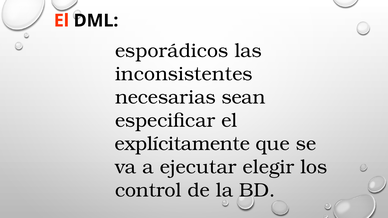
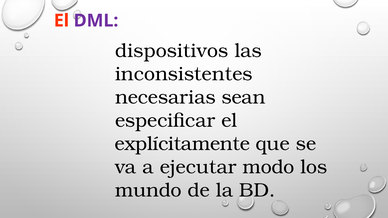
DML colour: black -> purple (96, 21)
esporádicos: esporádicos -> dispositivos (172, 51)
elegir: elegir -> modo (269, 167)
control: control -> mundo (148, 190)
